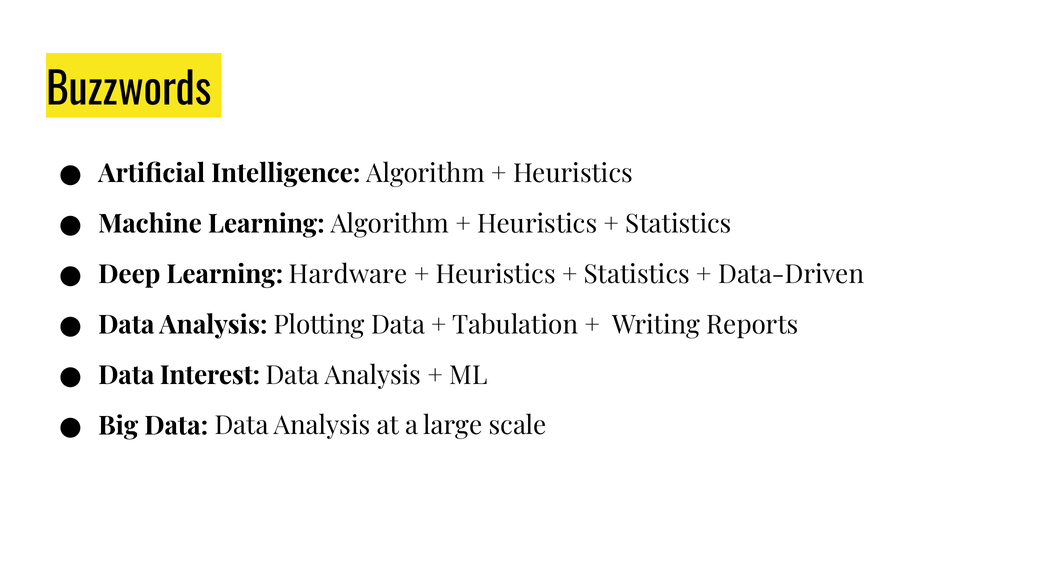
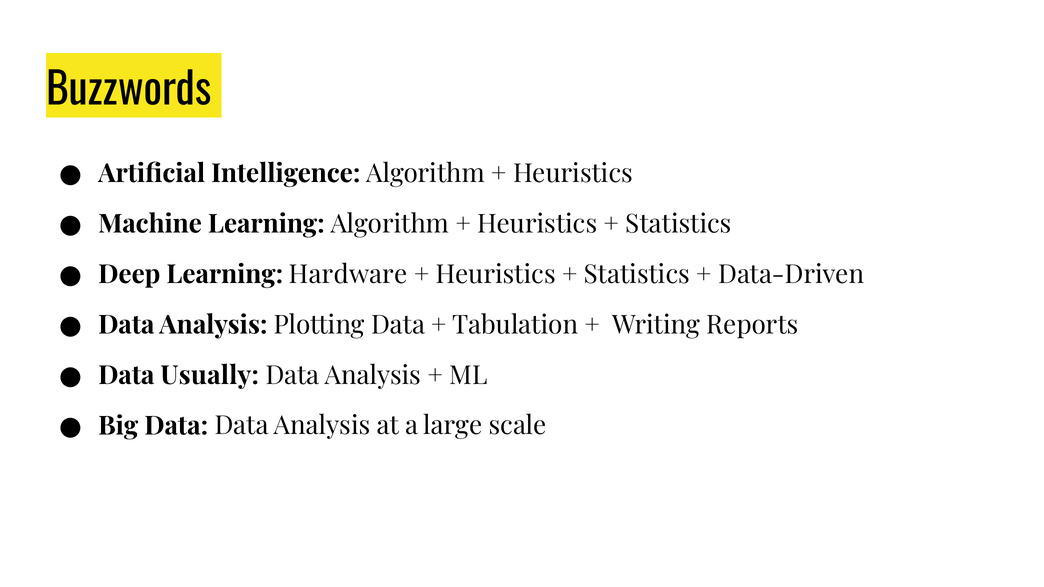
Interest: Interest -> Usually (210, 376)
